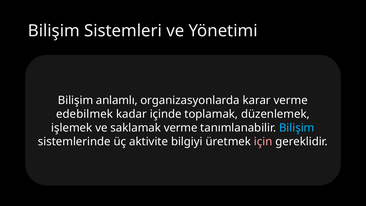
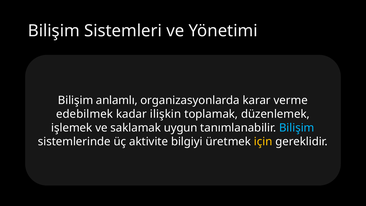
içinde: içinde -> ilişkin (166, 114)
saklamak verme: verme -> uygun (181, 128)
için colour: pink -> yellow (263, 141)
